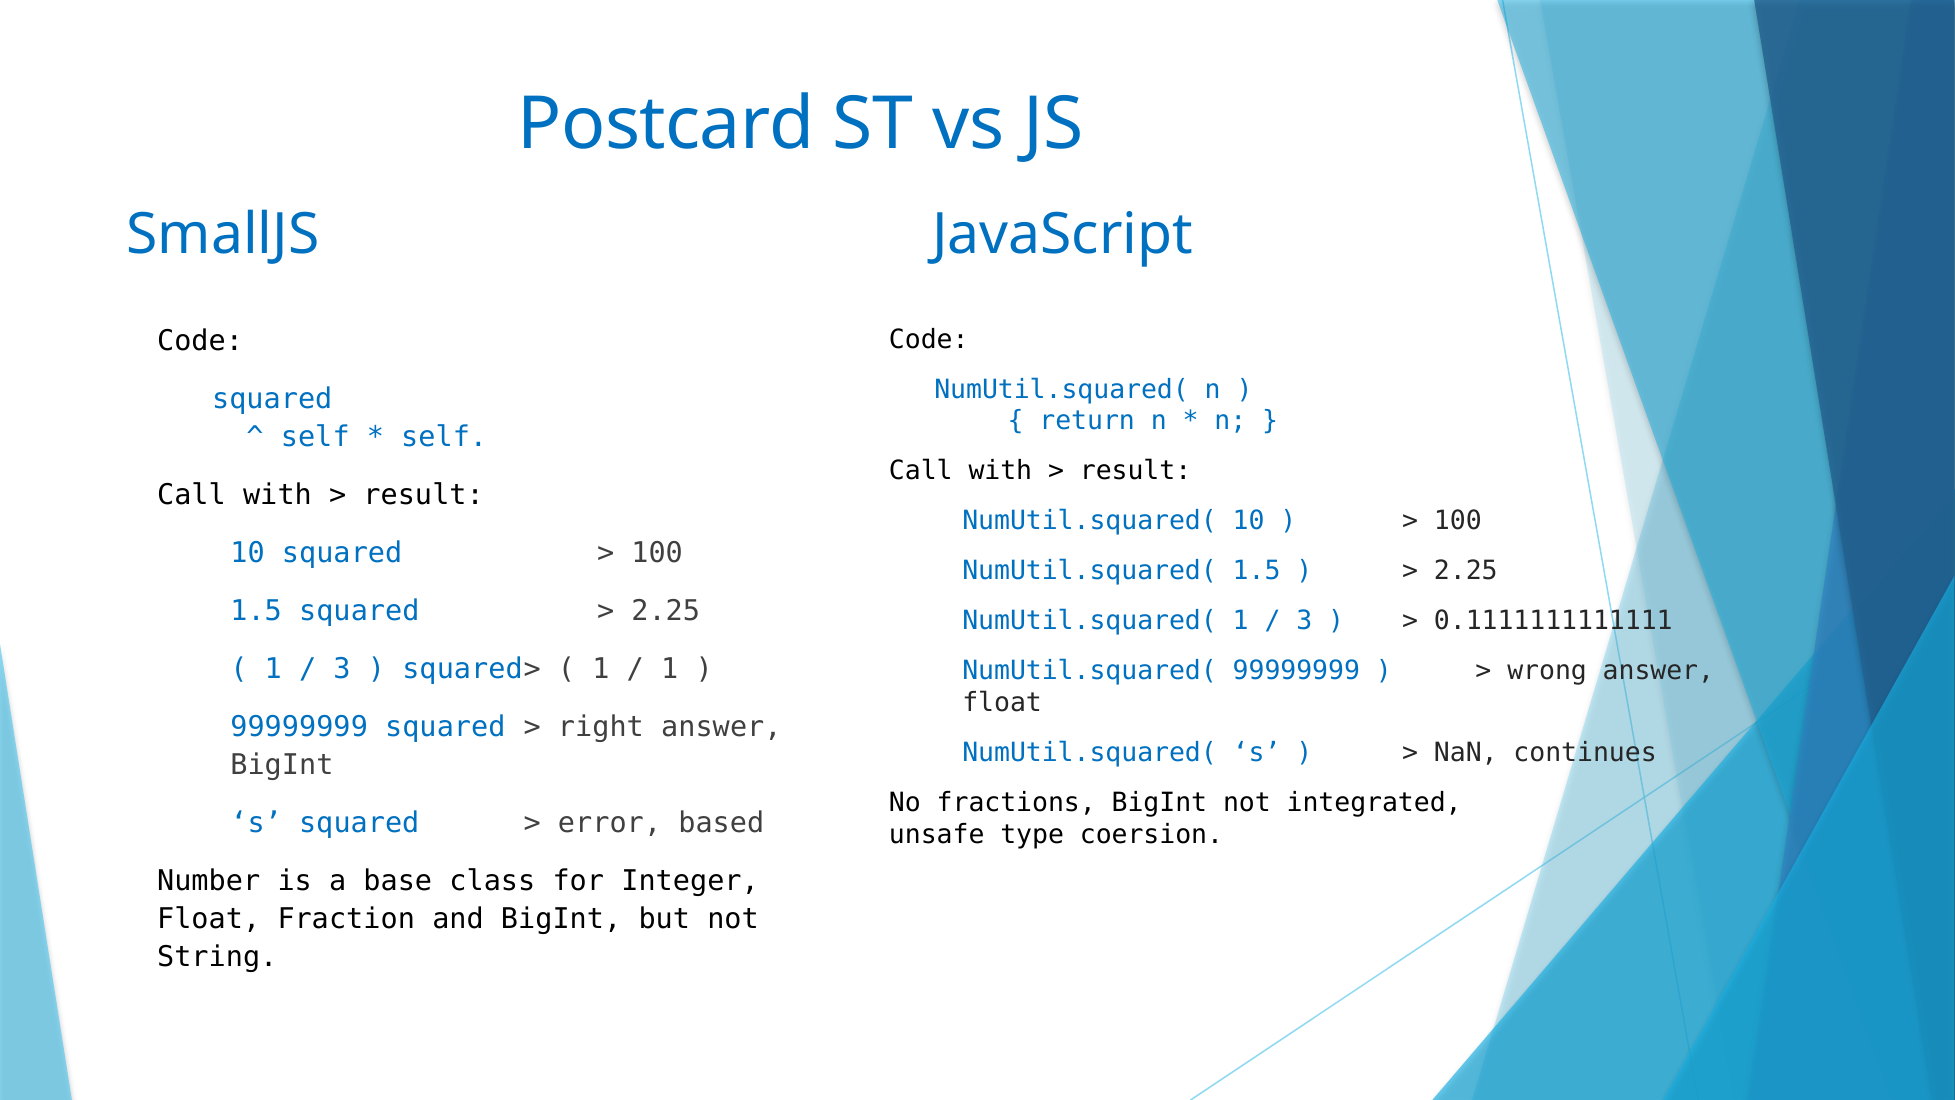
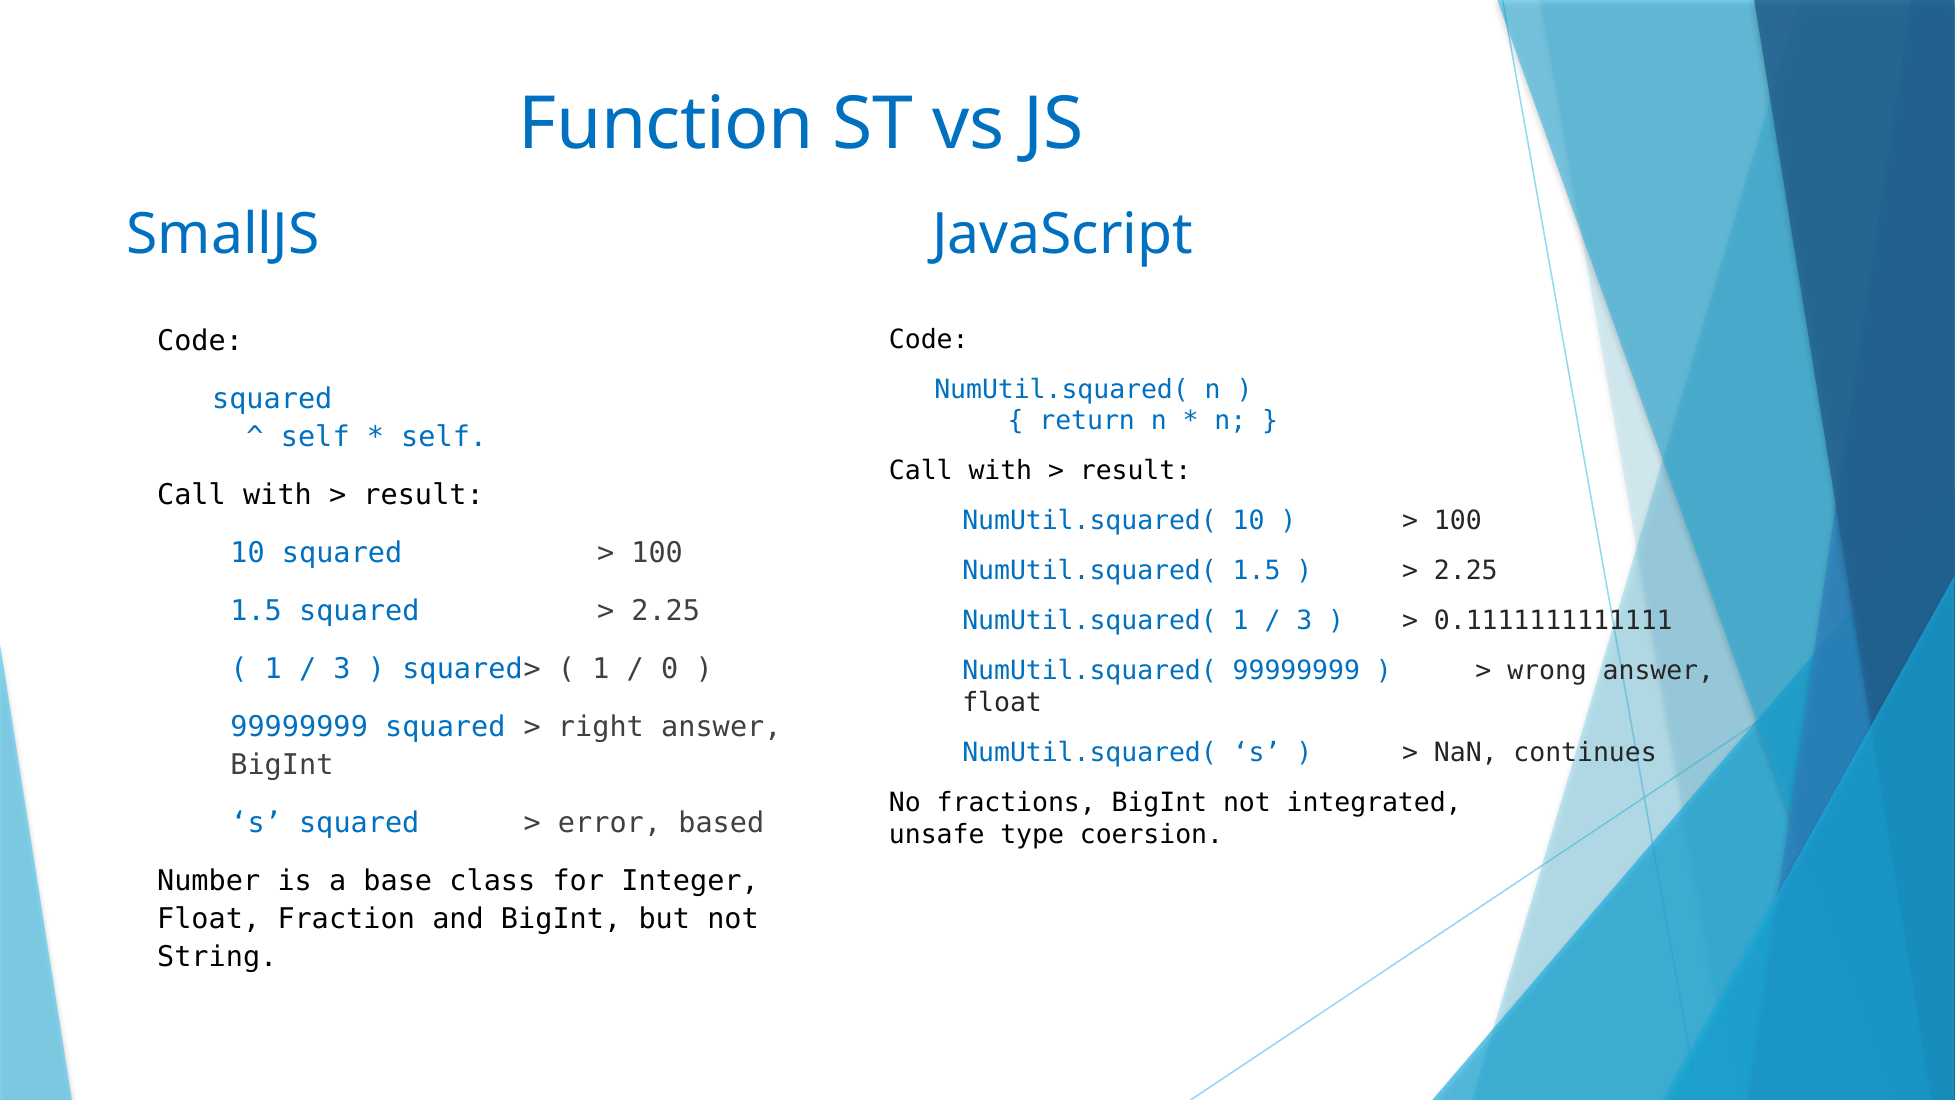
Postcard: Postcard -> Function (666, 125)
1: 1 -> 0 (670, 669)
